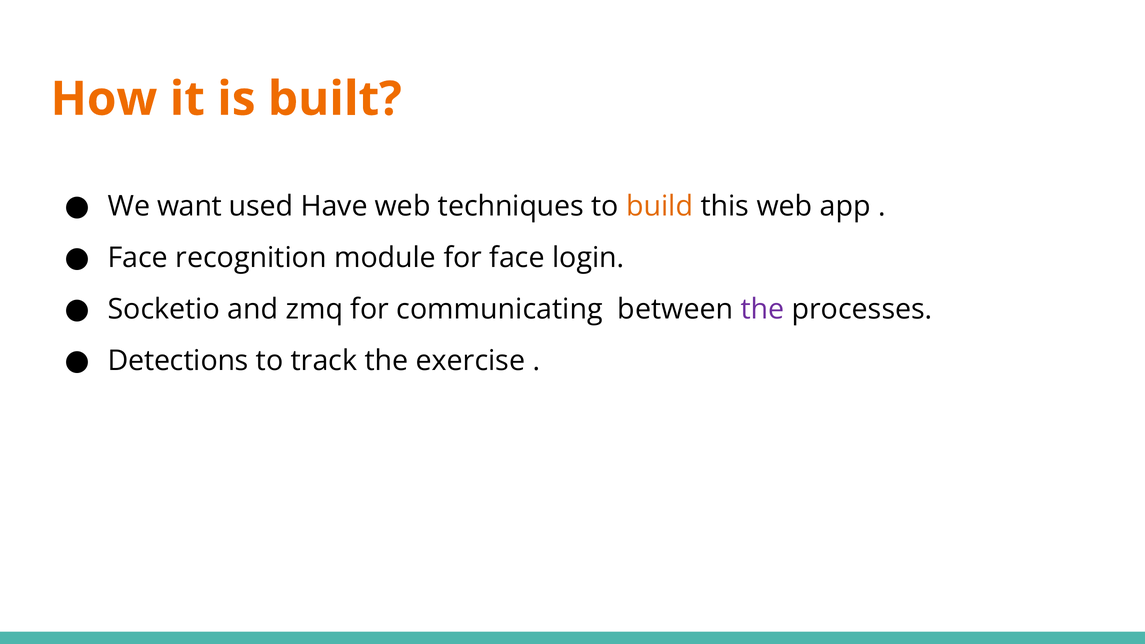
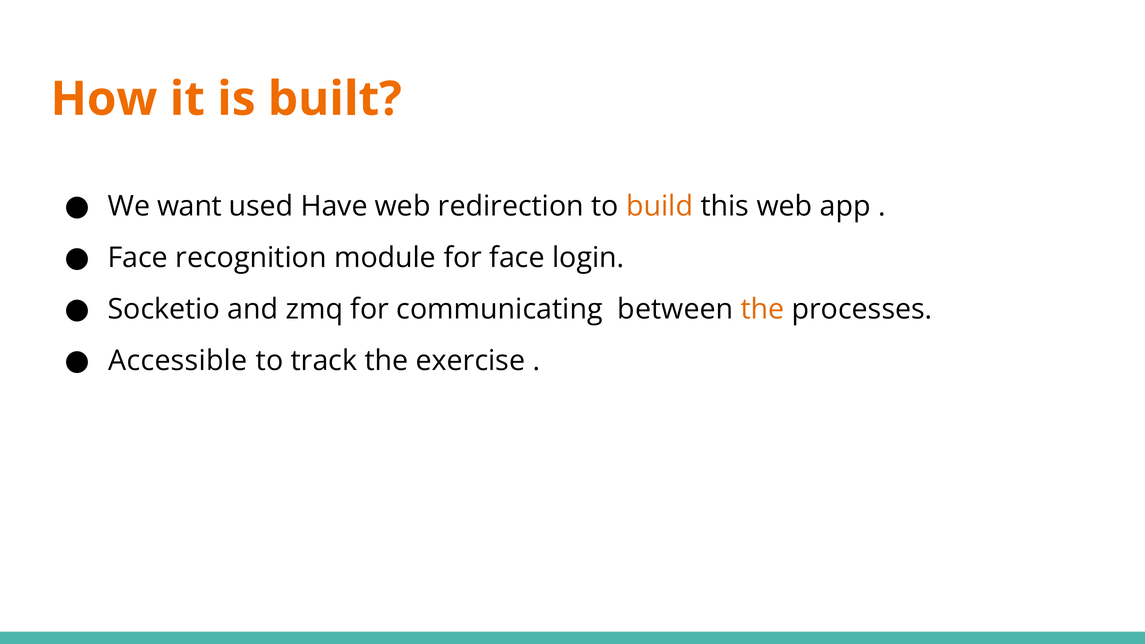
techniques: techniques -> redirection (511, 206)
the colour: purple -> orange (762, 309)
Detections: Detections -> Accessible (178, 361)
